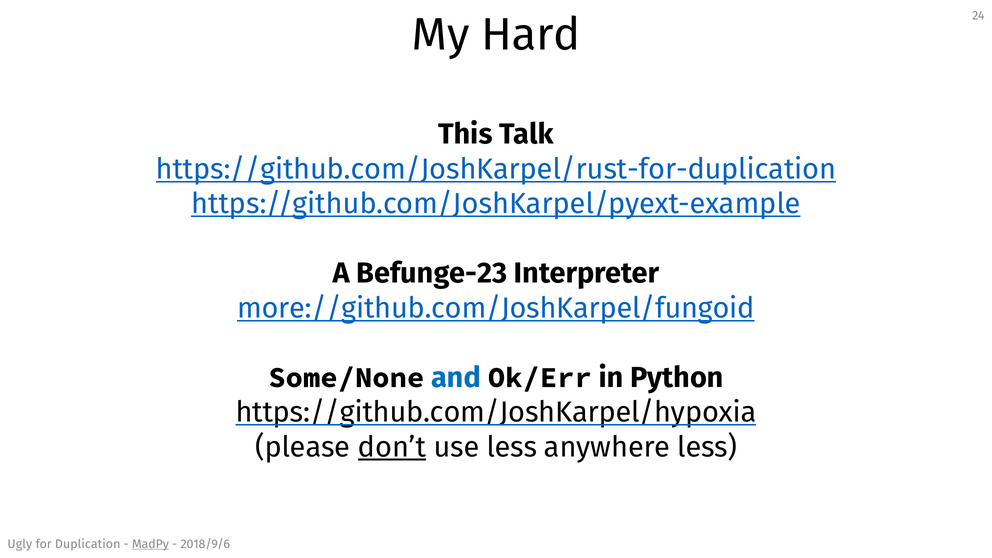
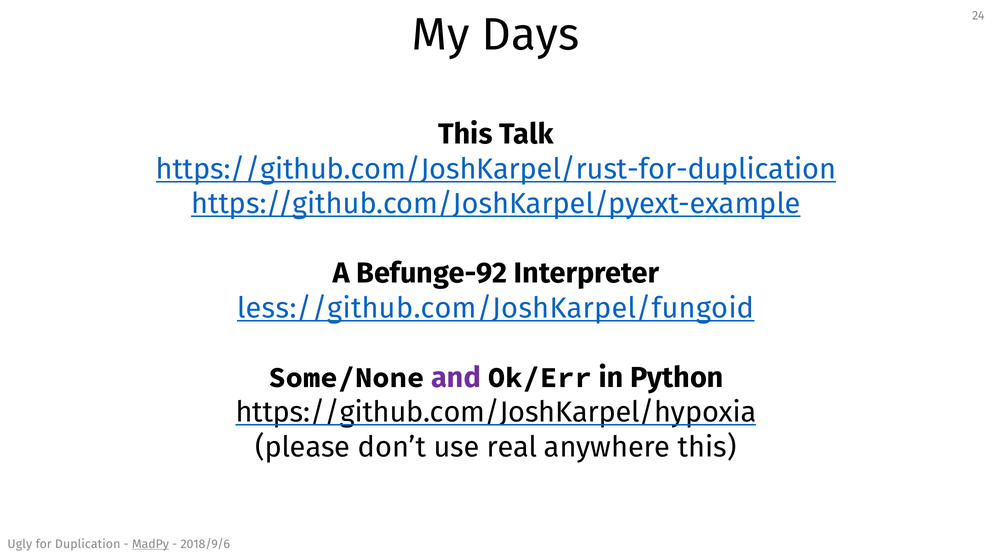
Hard: Hard -> Days (531, 35)
Befunge-23: Befunge-23 -> Befunge-92 (432, 273)
more://github.com/JoshKarpel/fungoid: more://github.com/JoshKarpel/fungoid -> less://github.com/JoshKarpel/fungoid (496, 308)
and colour: blue -> purple (456, 377)
don’t underline: present -> none (392, 447)
use less: less -> real (512, 447)
anywhere less: less -> this (707, 447)
